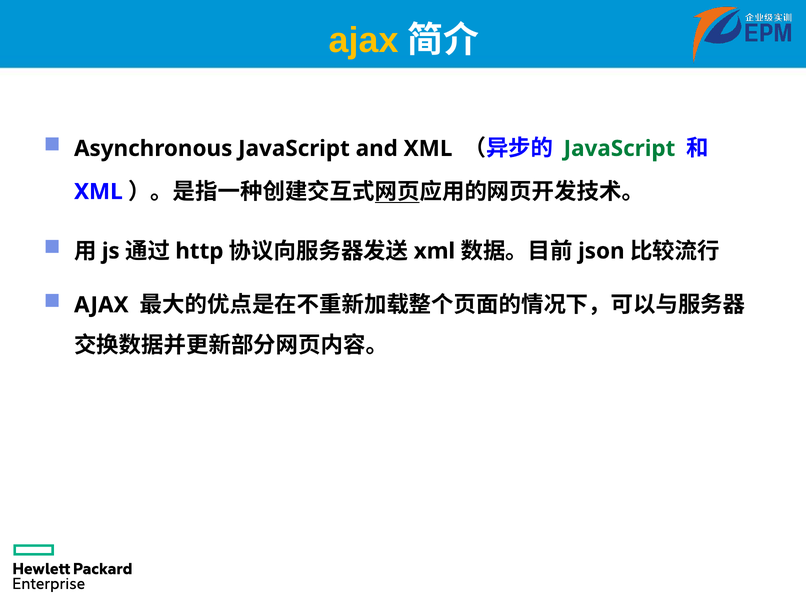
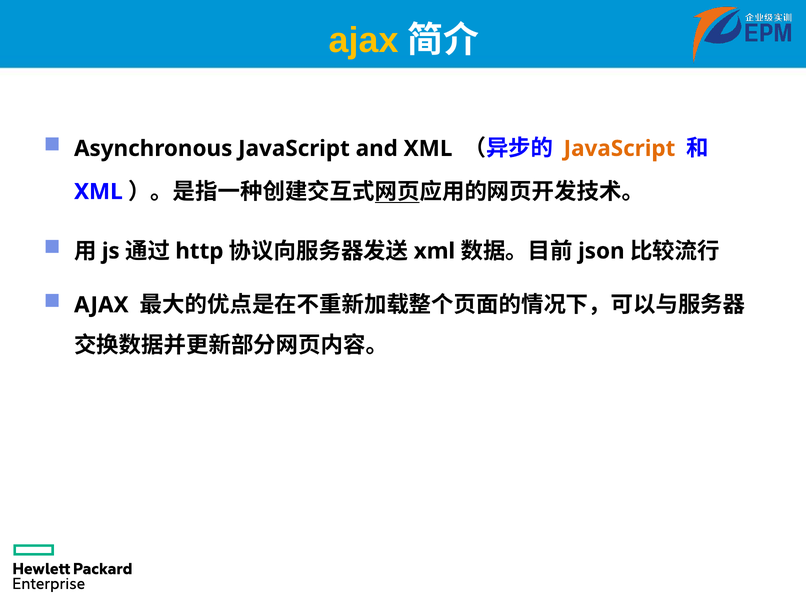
JavaScript colour: green -> orange (620, 148)
